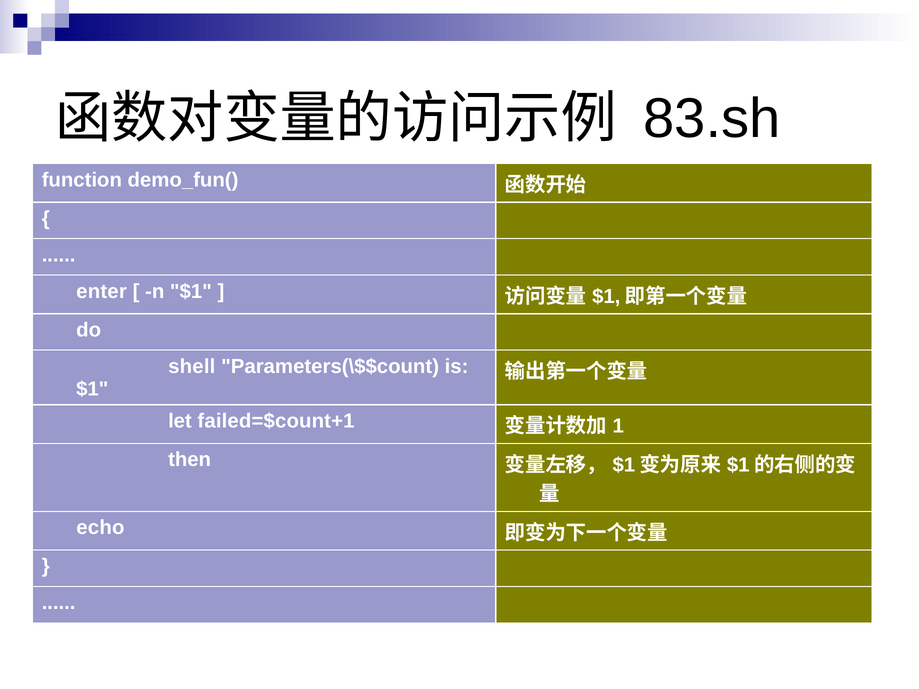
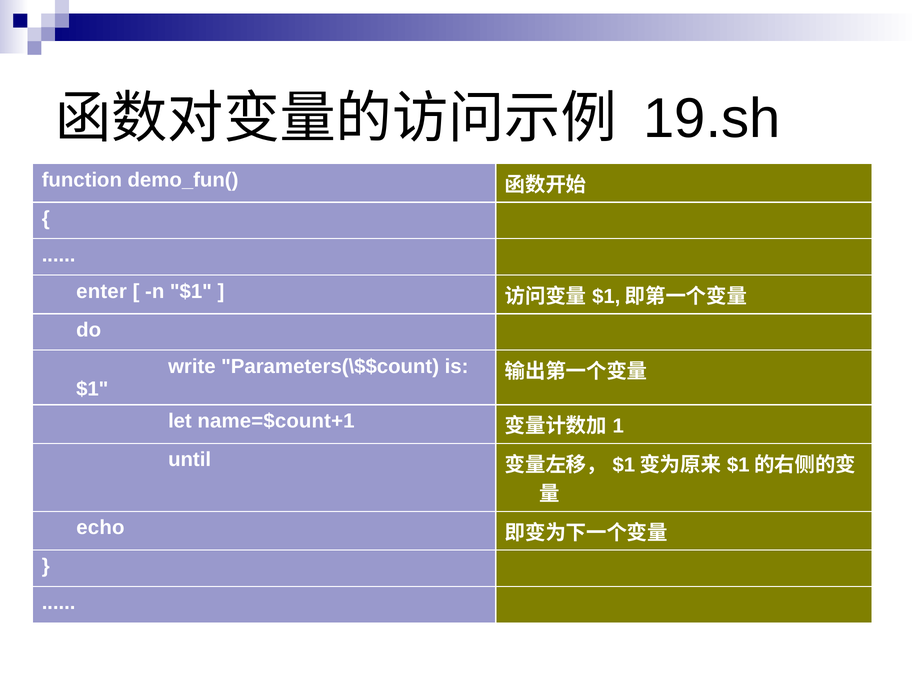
83.sh: 83.sh -> 19.sh (712, 119)
shell: shell -> write (192, 367)
failed=$count+1: failed=$count+1 -> name=$count+1 (276, 421)
then: then -> until (190, 460)
